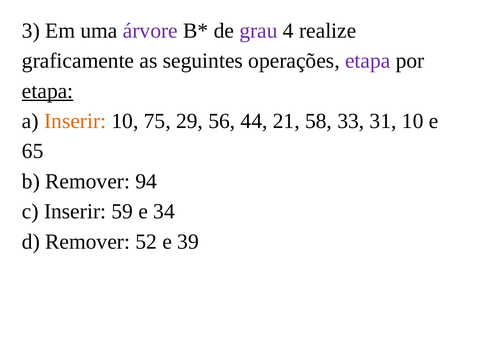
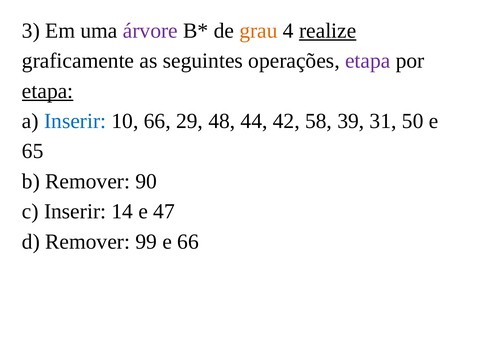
grau colour: purple -> orange (258, 31)
realize underline: none -> present (328, 31)
Inserir colour: orange -> blue (75, 121)
10 75: 75 -> 66 (157, 121)
56: 56 -> 48 (222, 121)
21: 21 -> 42 (286, 121)
33: 33 -> 39 (351, 121)
31 10: 10 -> 50 (413, 121)
94: 94 -> 90 (146, 181)
59: 59 -> 14 (122, 212)
34: 34 -> 47 (164, 212)
52: 52 -> 99 (146, 242)
e 39: 39 -> 66 (188, 242)
